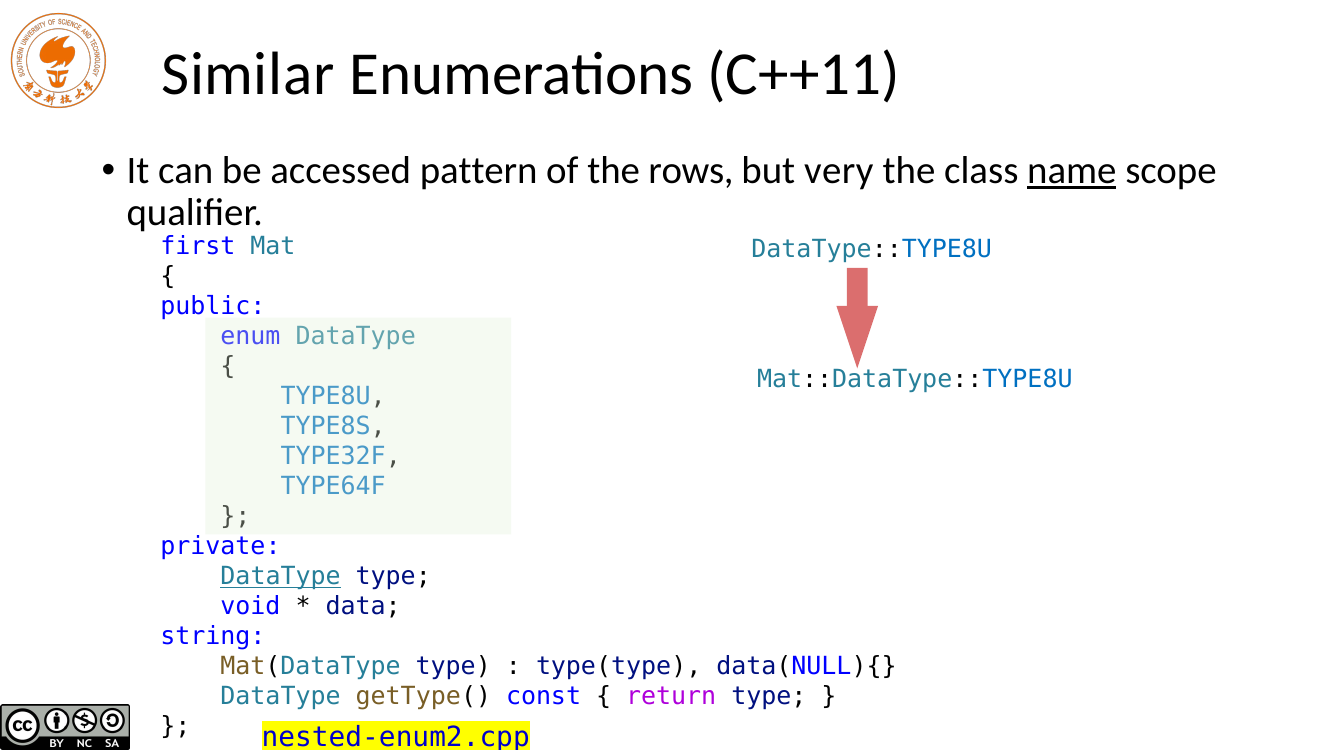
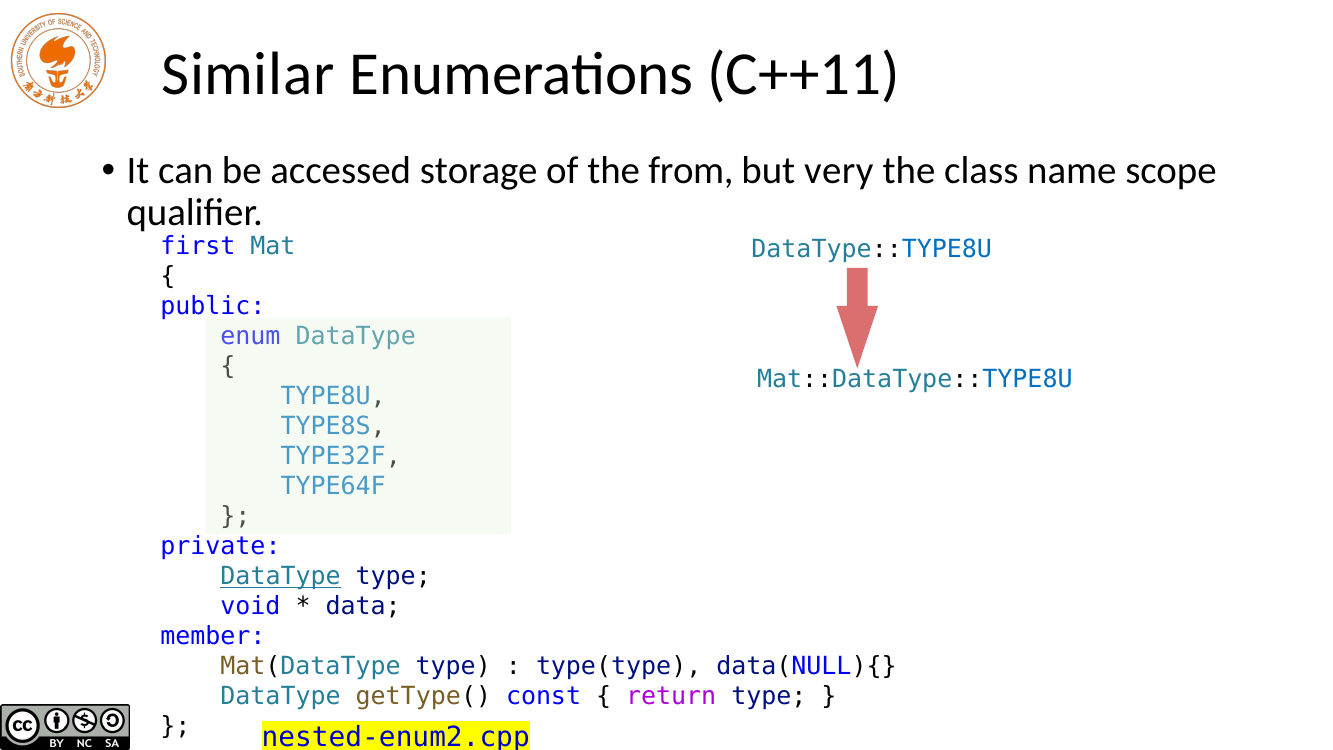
pattern: pattern -> storage (479, 171)
rows: rows -> from (691, 171)
name underline: present -> none (1072, 171)
string: string -> member (213, 636)
